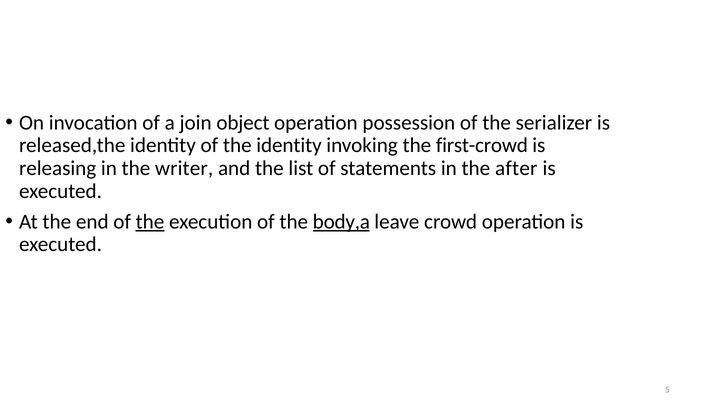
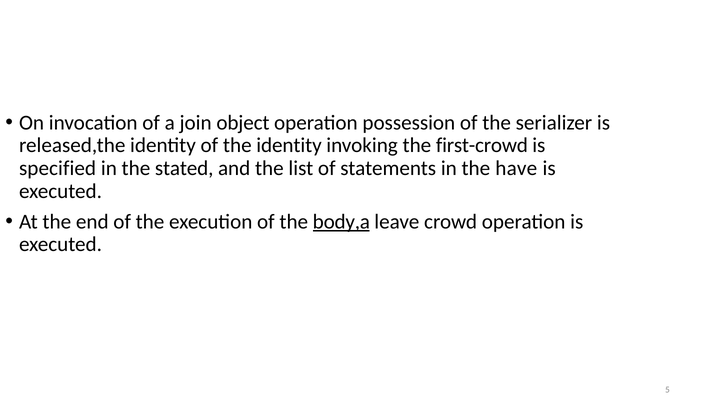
releasing: releasing -> specified (58, 168)
writer: writer -> stated (184, 168)
after: after -> have (516, 168)
the underline: present -> none (150, 222)
